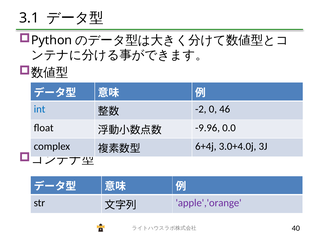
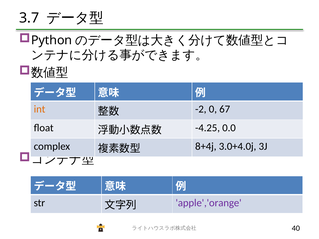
3.1: 3.1 -> 3.7 (29, 18)
int colour: blue -> orange (40, 109)
46: 46 -> 67 (225, 109)
-9.96: -9.96 -> -4.25 (208, 128)
6+4j: 6+4j -> 8+4j (206, 147)
